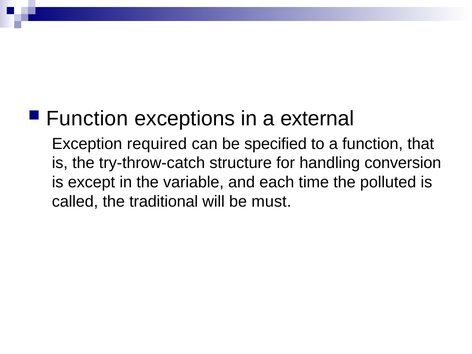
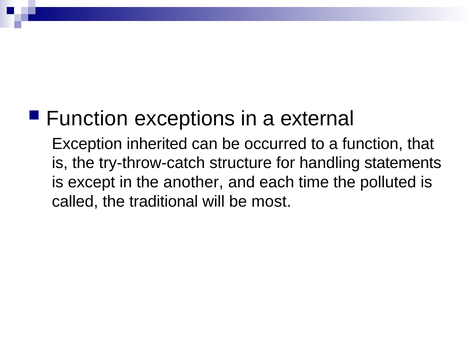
required: required -> inherited (157, 144)
specified: specified -> occurred (275, 144)
conversion: conversion -> statements (403, 163)
variable: variable -> another (193, 182)
must: must -> most (271, 202)
